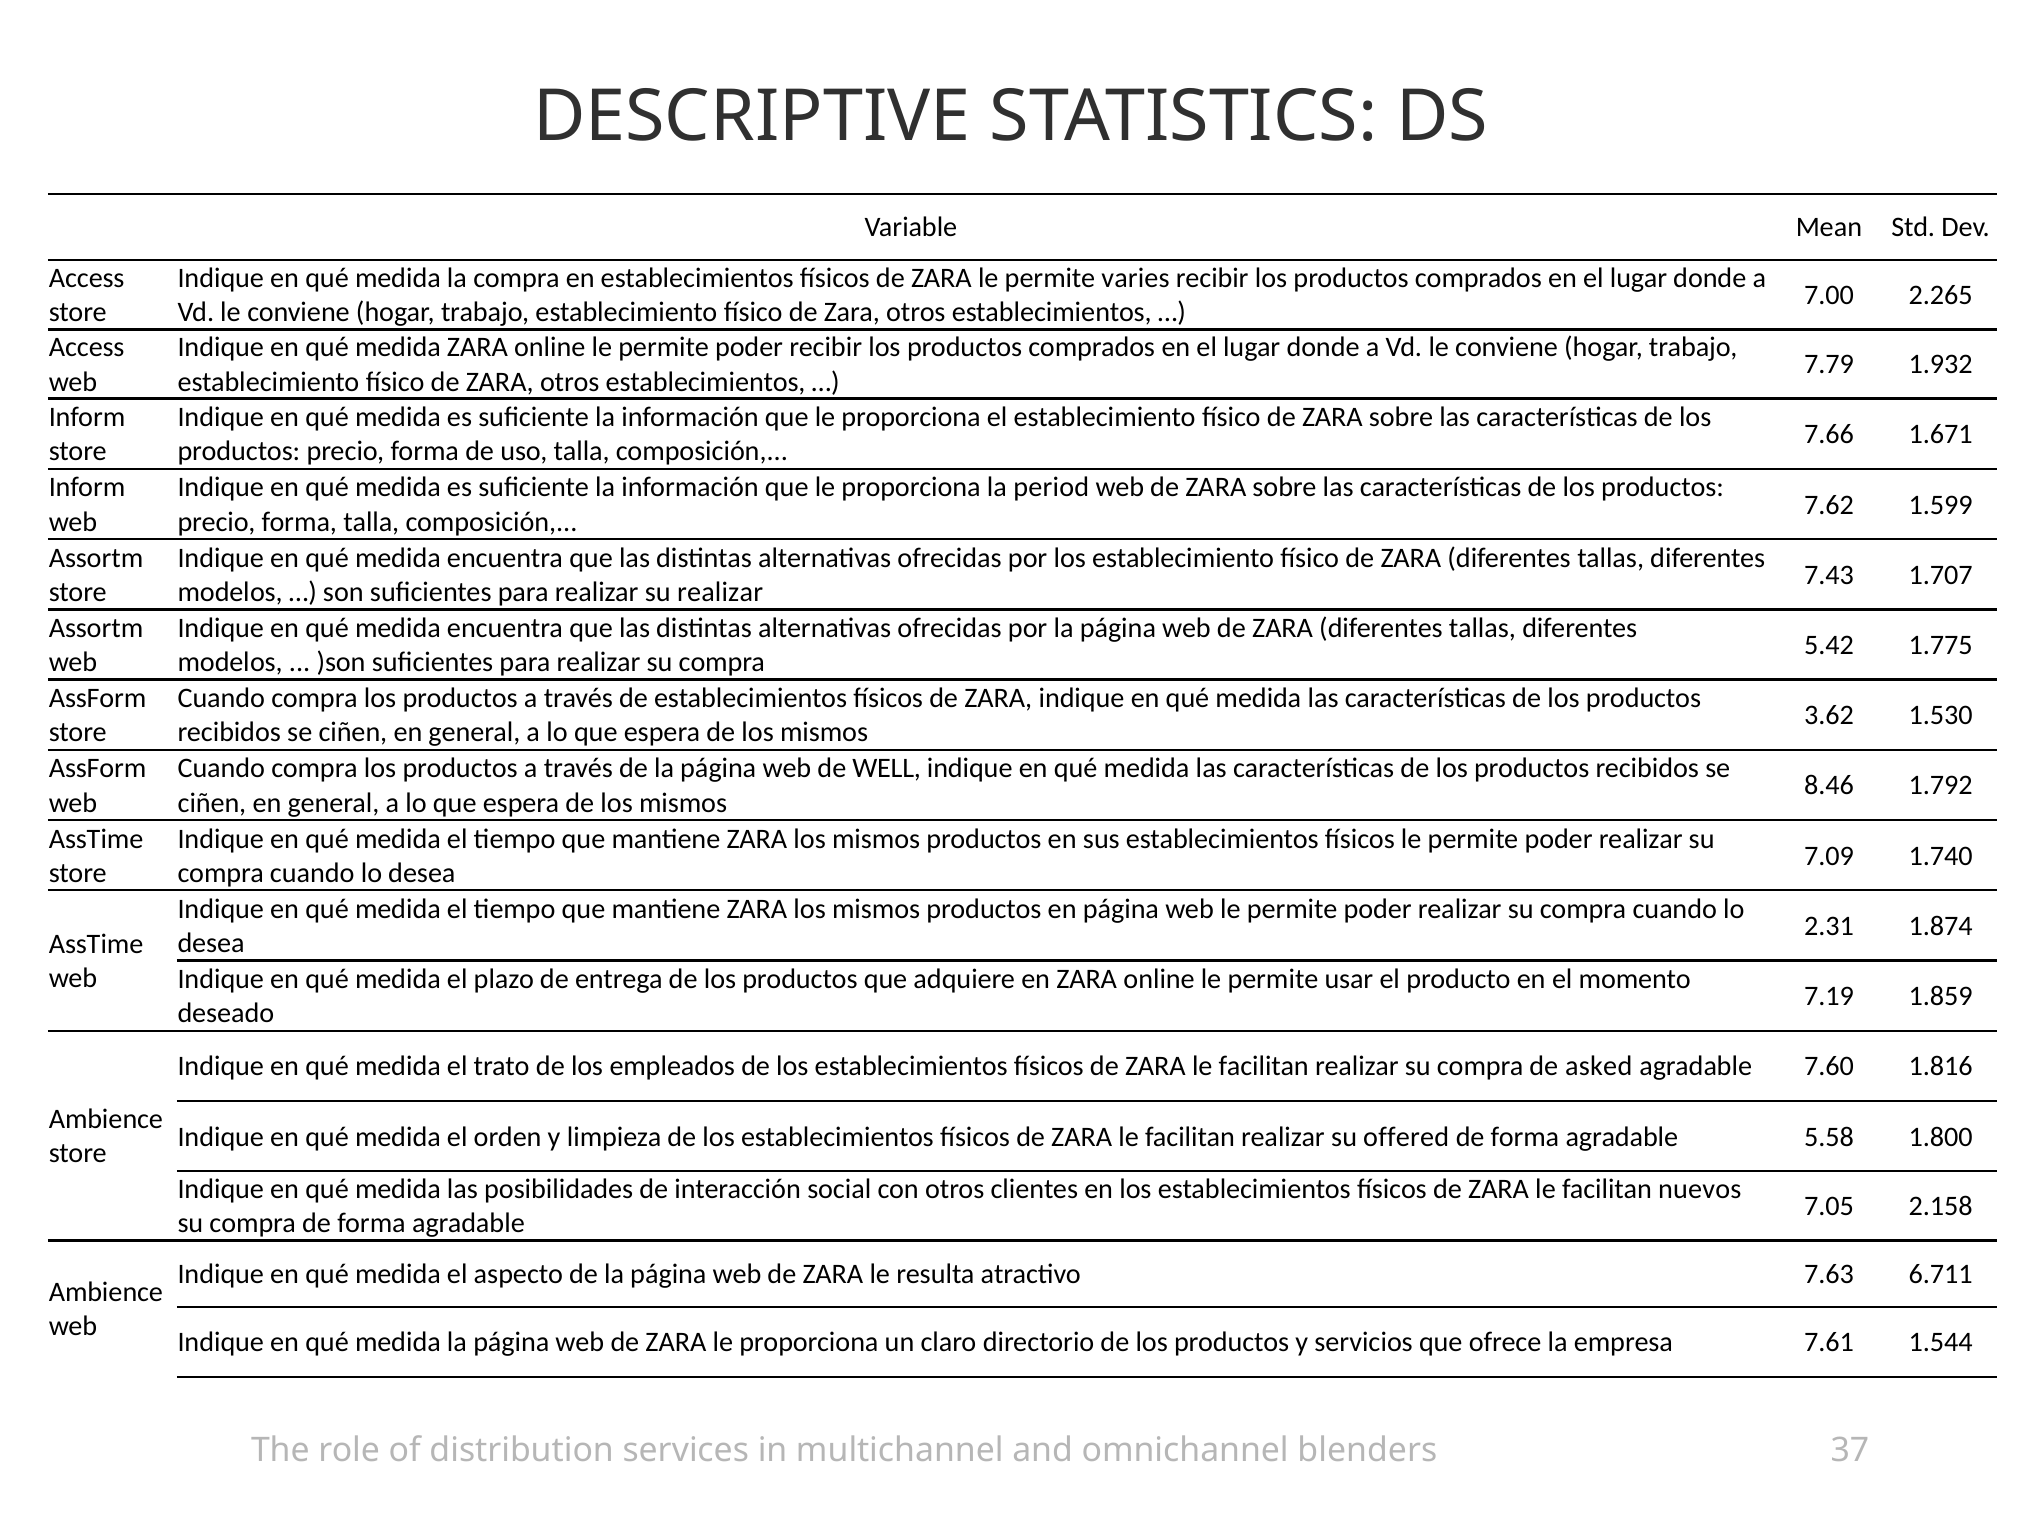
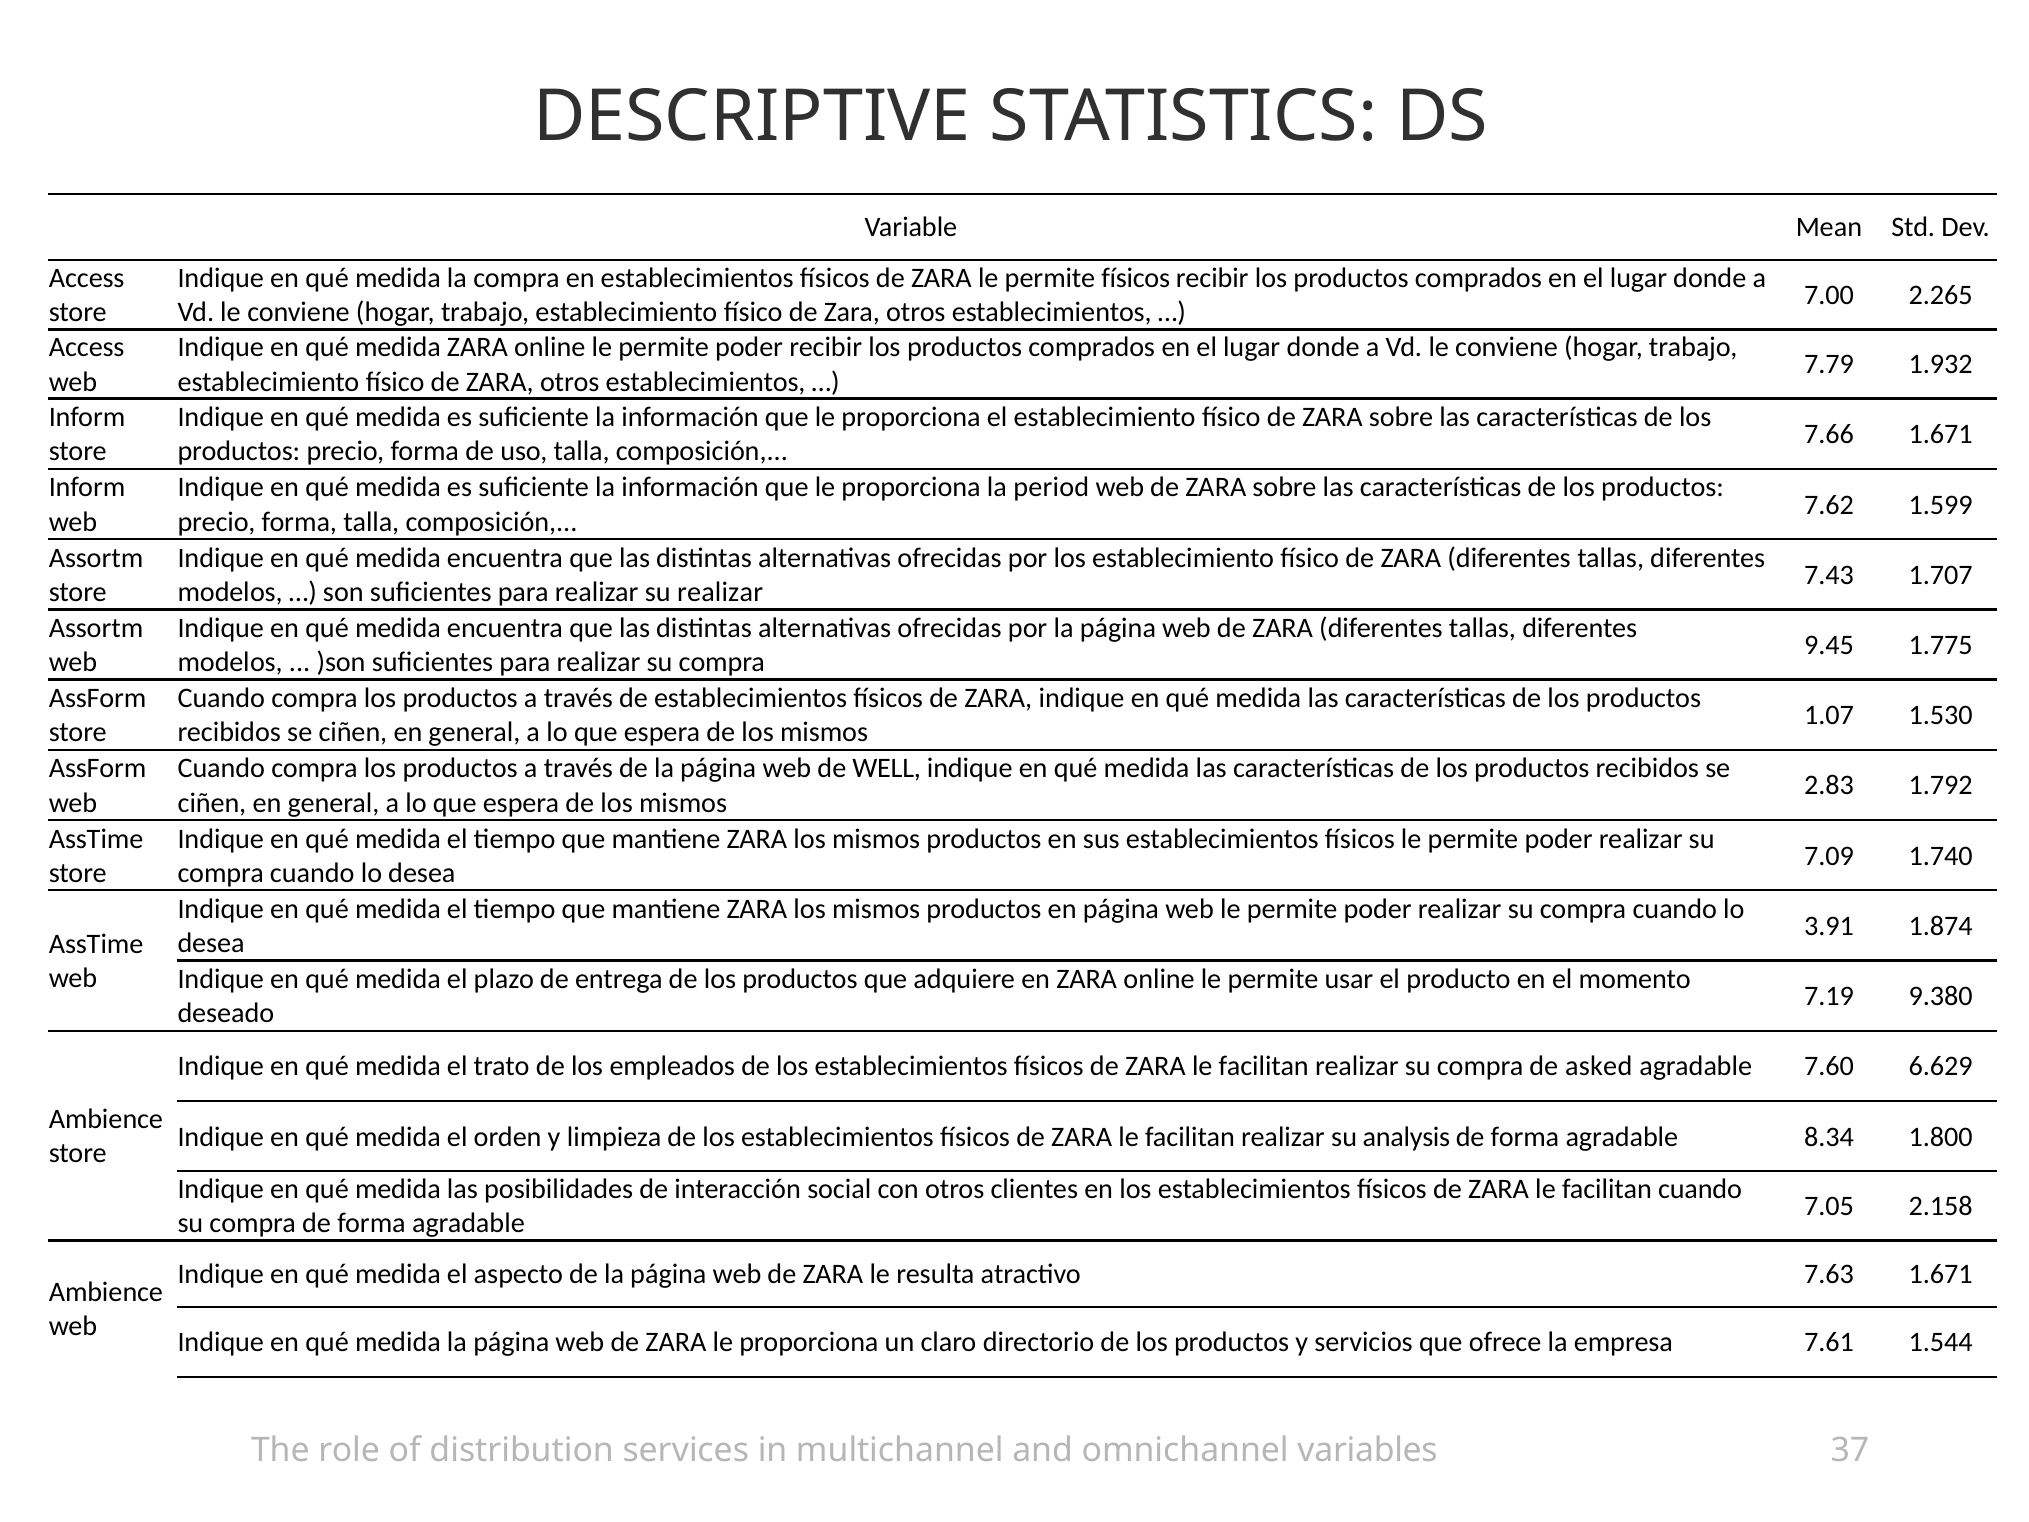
permite varies: varies -> físicos (1136, 278)
5.42: 5.42 -> 9.45 (1829, 645)
3.62: 3.62 -> 1.07 (1829, 715)
8.46: 8.46 -> 2.83 (1829, 786)
2.31: 2.31 -> 3.91 (1829, 926)
1.859: 1.859 -> 9.380 (1941, 996)
1.816: 1.816 -> 6.629 (1941, 1066)
offered: offered -> analysis (1406, 1137)
5.58: 5.58 -> 8.34 (1829, 1137)
facilitan nuevos: nuevos -> cuando (1700, 1189)
7.63 6.711: 6.711 -> 1.671 (1941, 1274)
blenders: blenders -> variables (1368, 1451)
